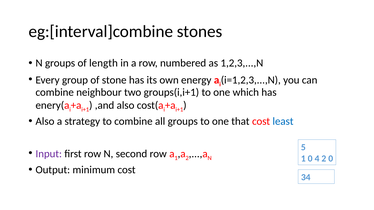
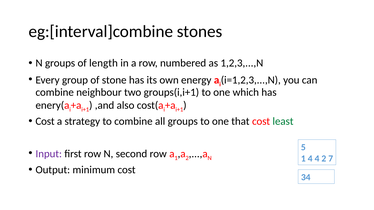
Also: Also -> Cost (45, 121)
least colour: blue -> green (283, 121)
1 0: 0 -> 4 (310, 159)
2 0: 0 -> 7 (331, 159)
